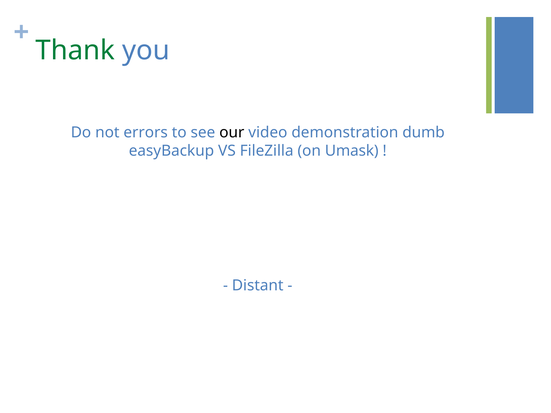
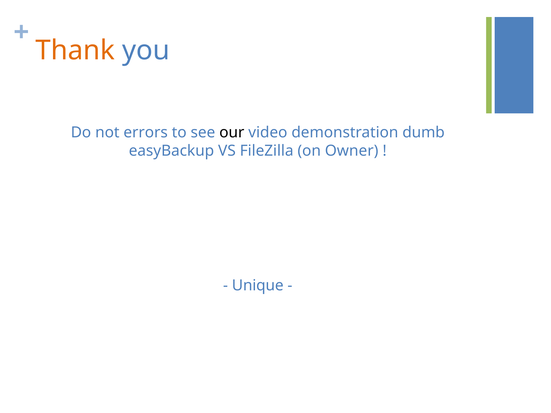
Thank colour: green -> orange (75, 50)
Umask: Umask -> Owner (352, 151)
Distant: Distant -> Unique (258, 286)
